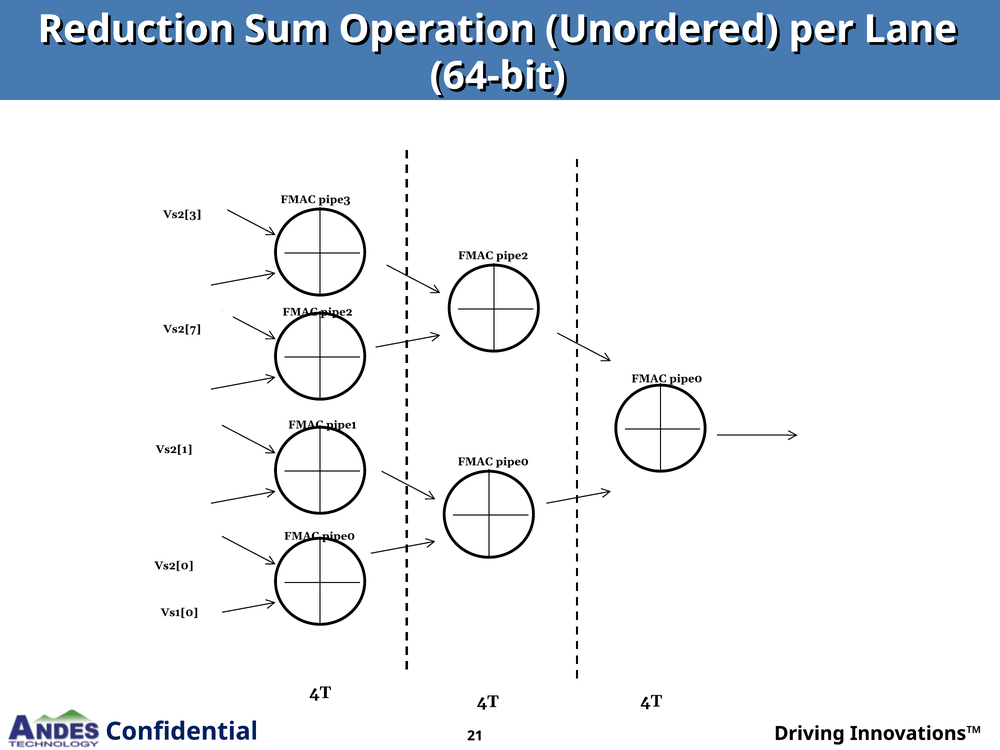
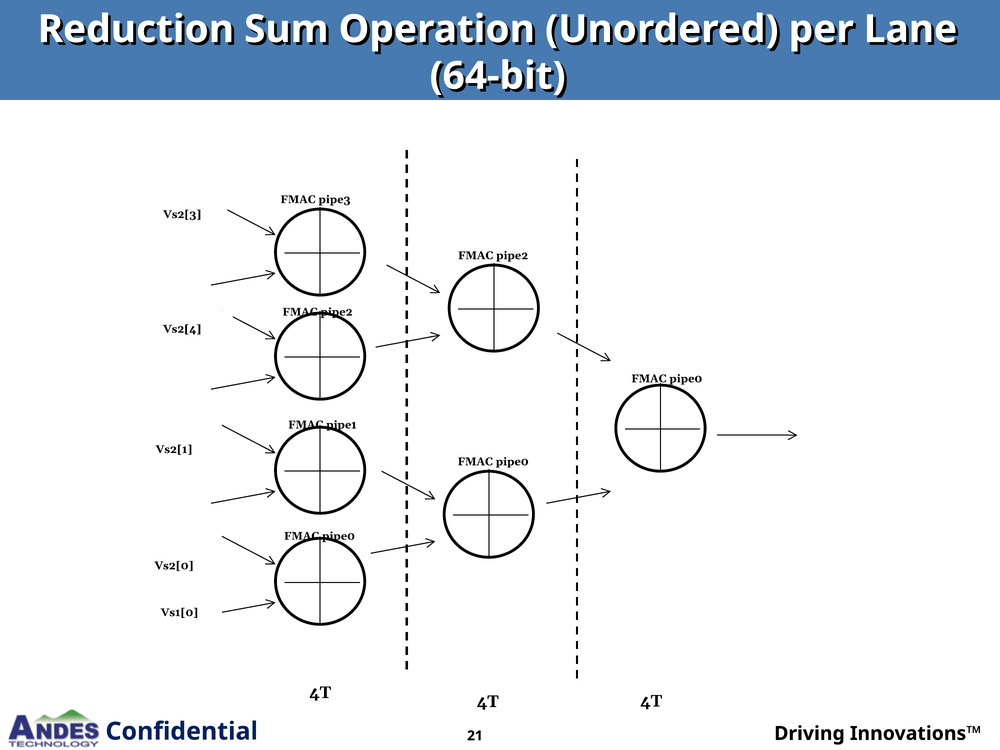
Vs2[7: Vs2[7 -> Vs2[4 (182, 329)
